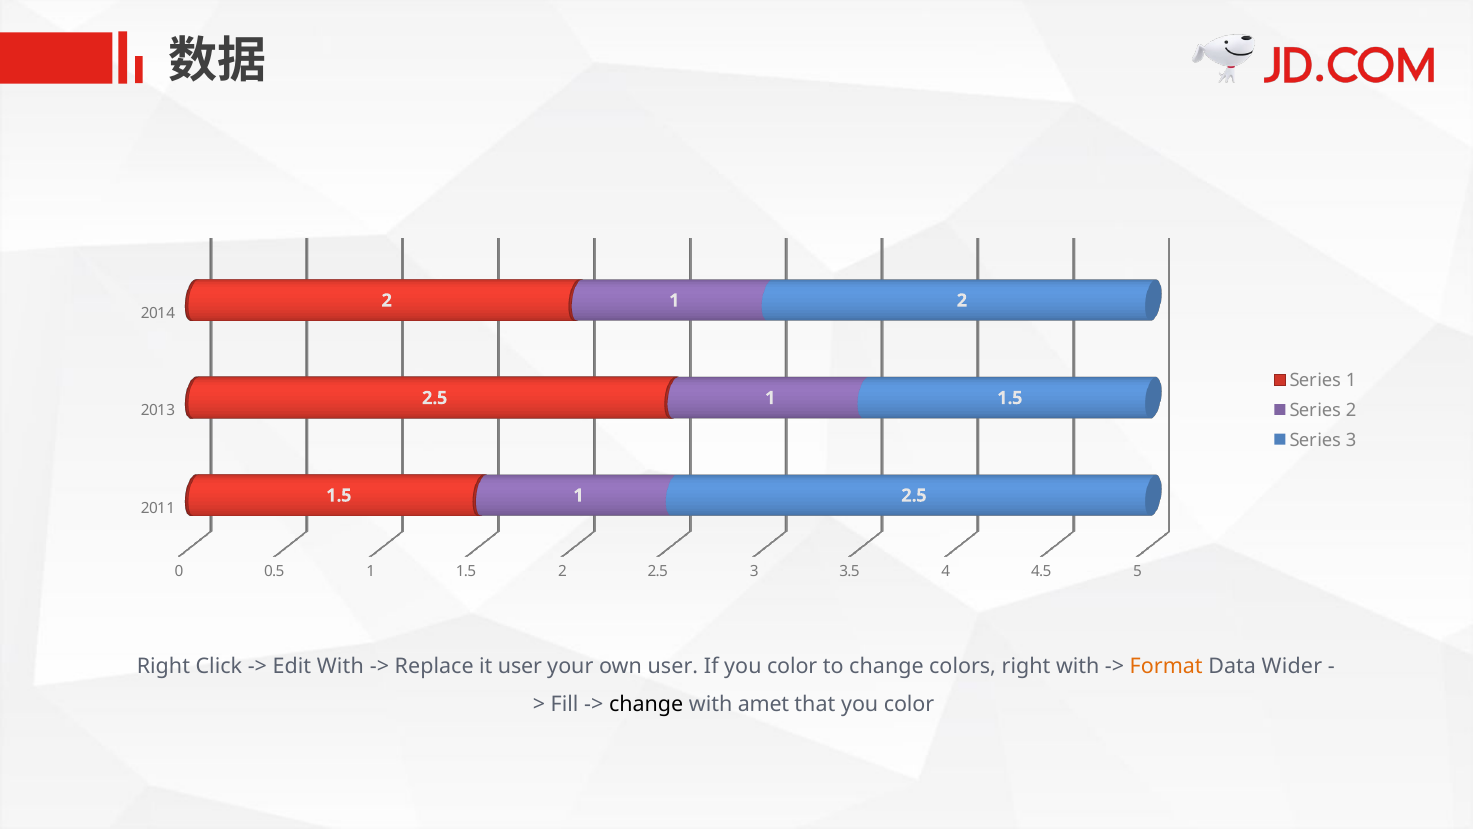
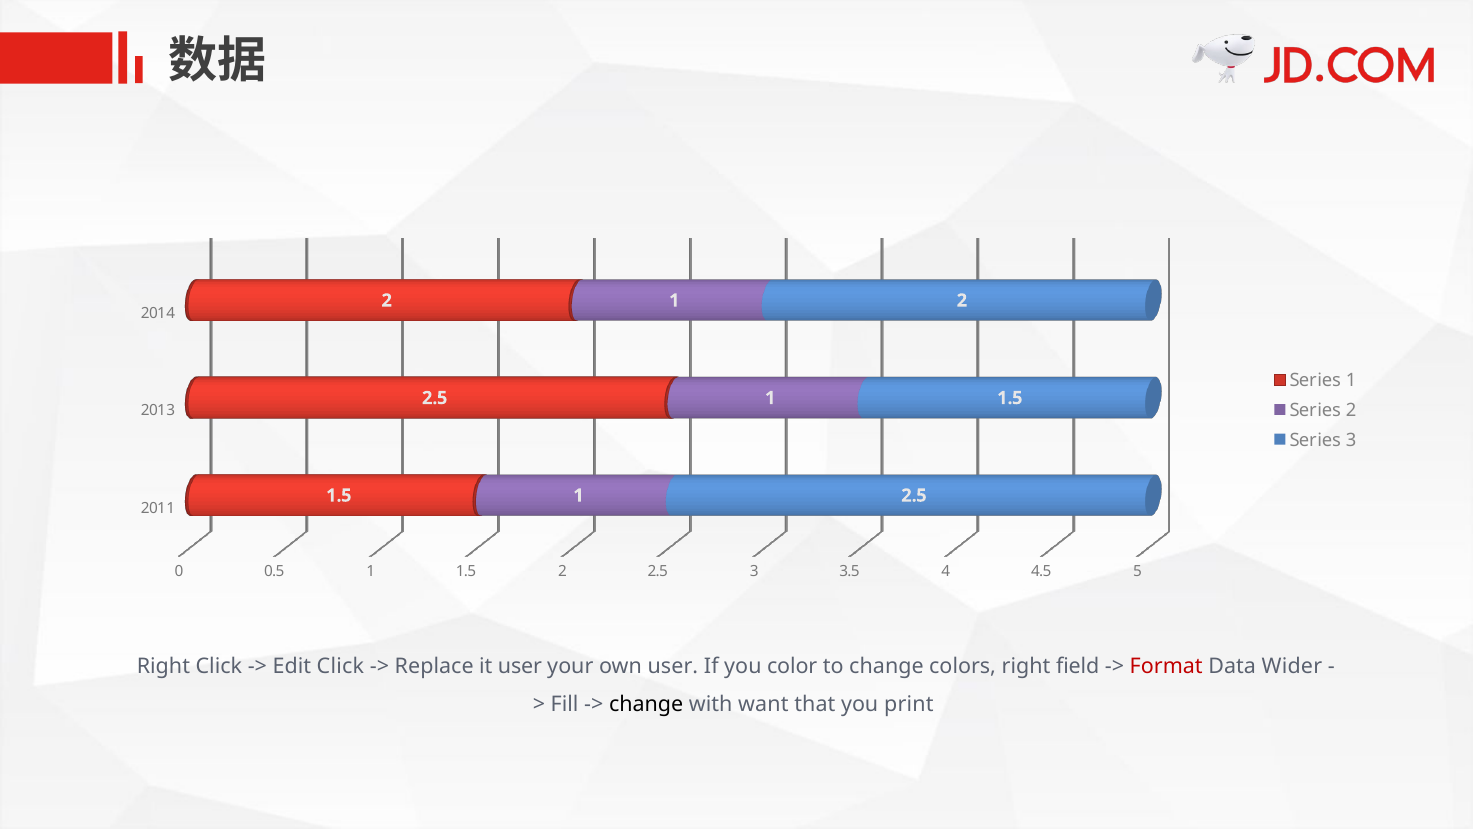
Edit With: With -> Click (340, 666)
right with: with -> field (1078, 666)
Format colour: orange -> red (1166, 666)
amet: amet -> want (763, 704)
that you color: color -> print (909, 704)
